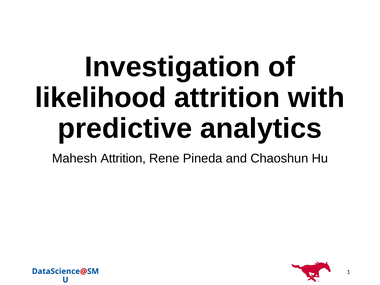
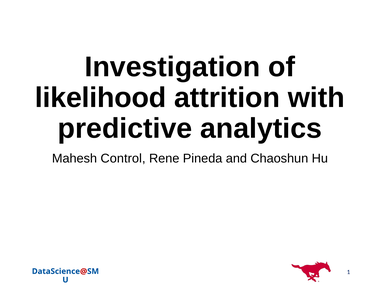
Mahesh Attrition: Attrition -> Control (123, 158)
